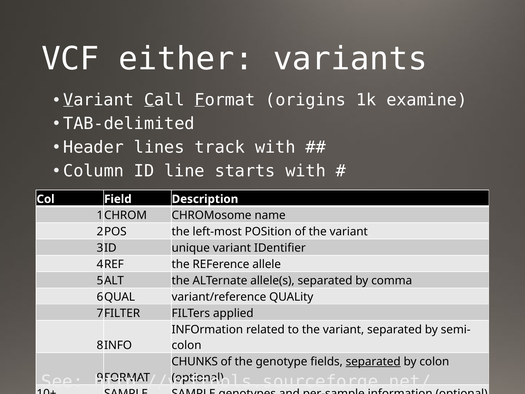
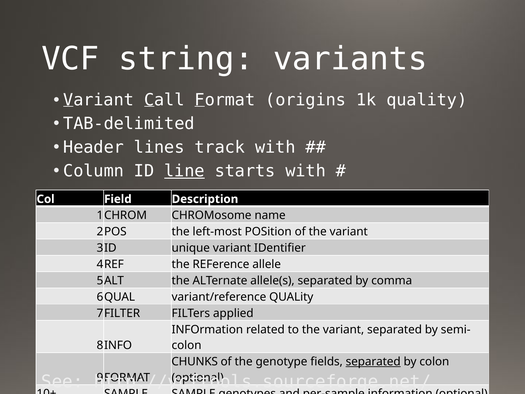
either: either -> string (186, 59)
1k examine: examine -> quality (427, 100)
line underline: none -> present (184, 171)
